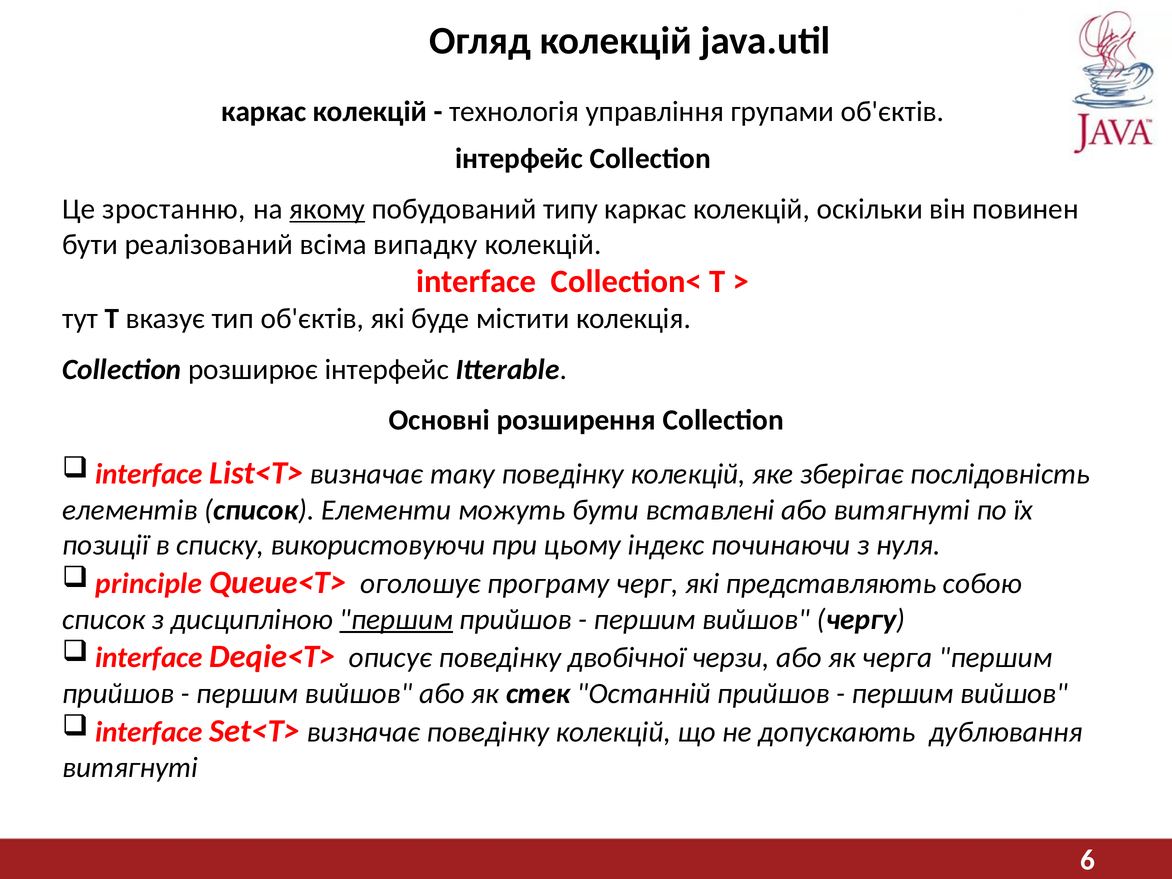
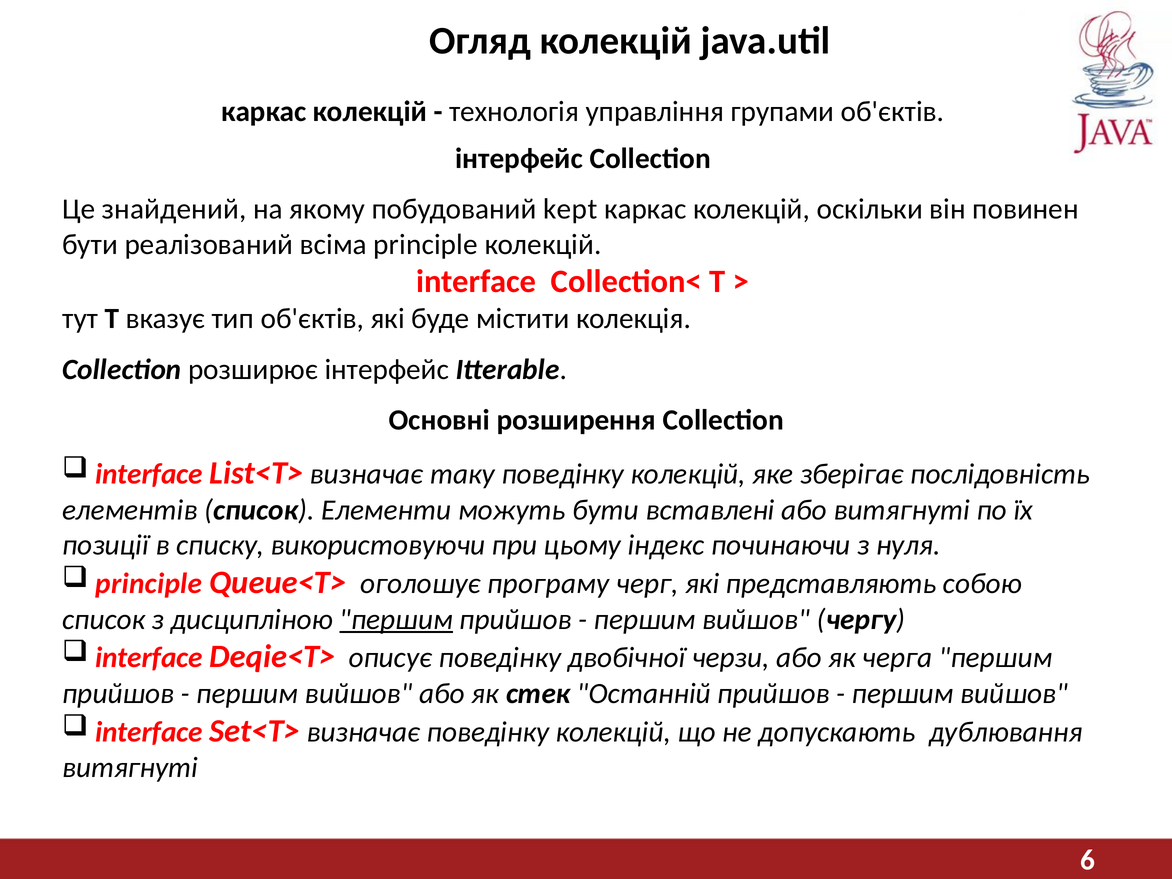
зростанню: зростанню -> знайдений (174, 209)
якому underline: present -> none (327, 209)
типу: типу -> kept (570, 209)
всіма випадку: випадку -> principle (426, 244)
